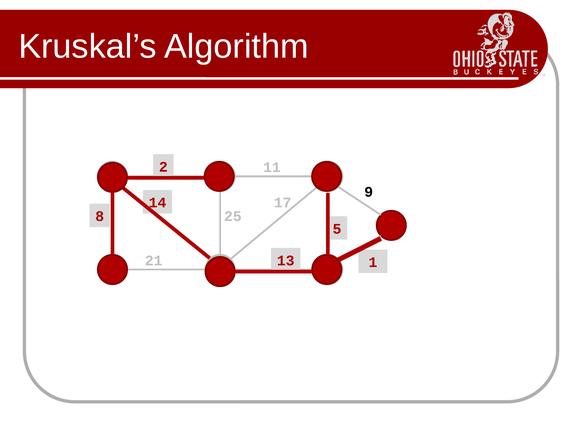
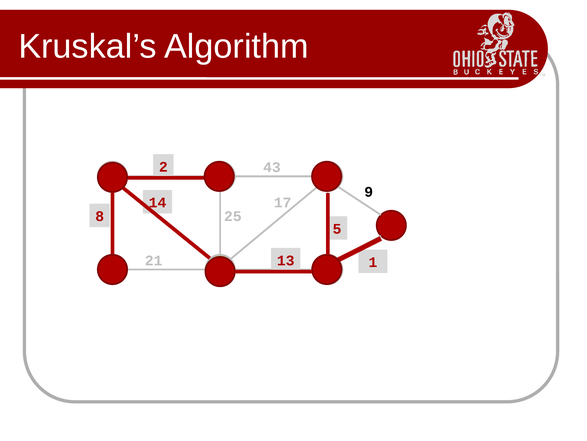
11: 11 -> 43 (272, 167)
